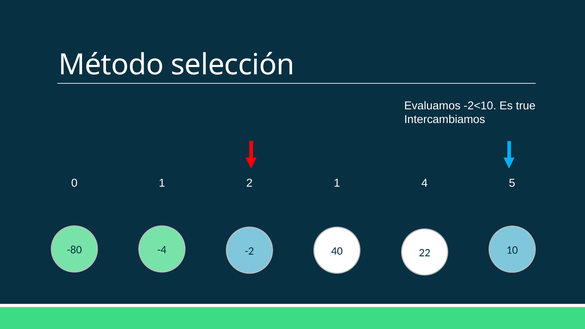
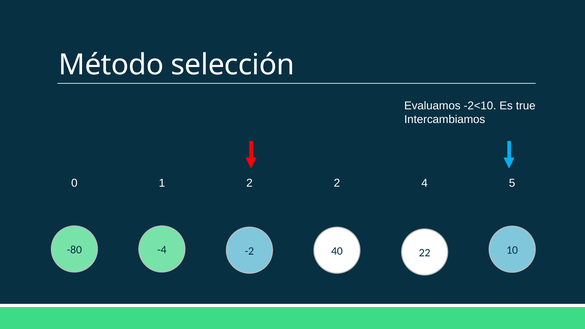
2 1: 1 -> 2 (337, 183)
